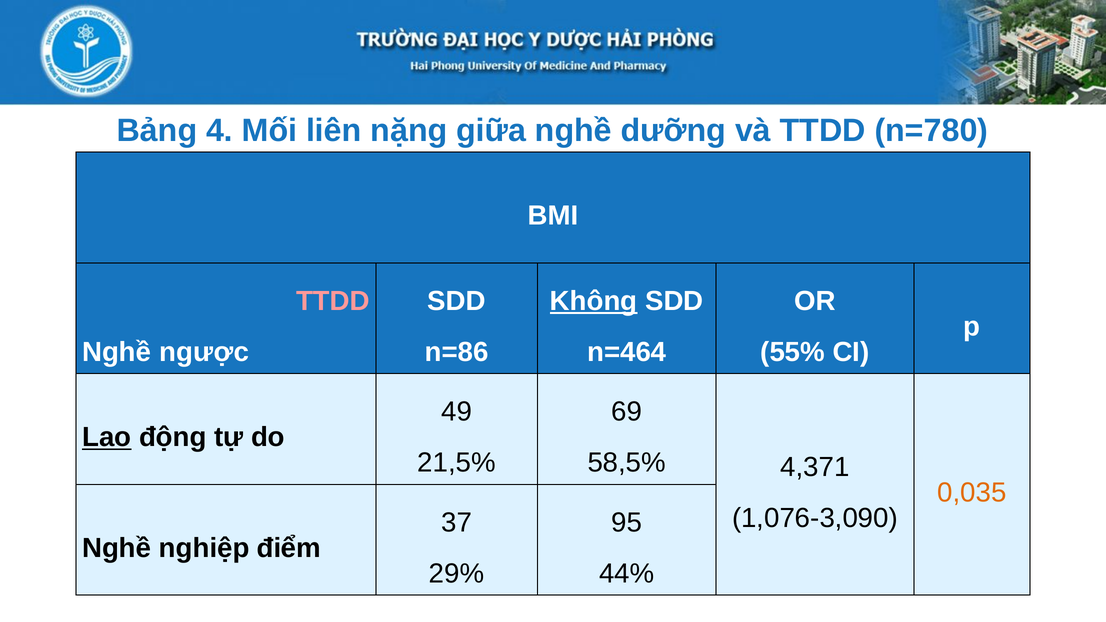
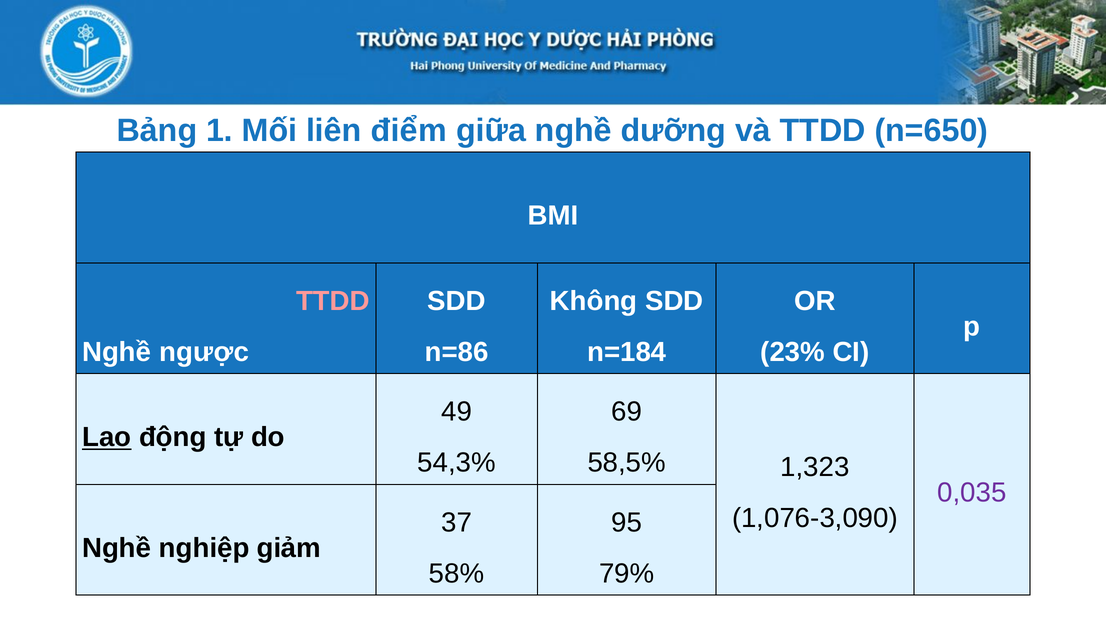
4: 4 -> 1 (220, 130)
nặng: nặng -> điểm (409, 130)
n=780: n=780 -> n=650 (931, 130)
Không underline: present -> none (594, 301)
n=464: n=464 -> n=184 (627, 352)
55%: 55% -> 23% (793, 352)
21,5%: 21,5% -> 54,3% (457, 463)
4,371: 4,371 -> 1,323 (815, 467)
0,035 colour: orange -> purple (972, 493)
điểm: điểm -> giảm (289, 548)
29%: 29% -> 58% (457, 574)
44%: 44% -> 79% (627, 574)
